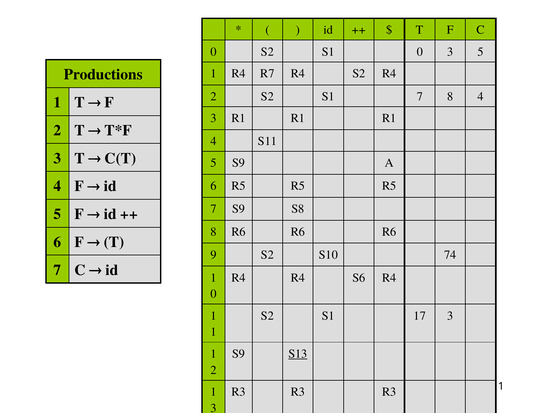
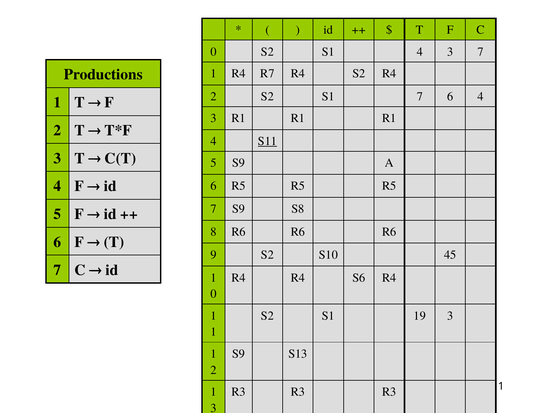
S1 0: 0 -> 4 (420, 52)
3 5: 5 -> 7 (481, 52)
7 8: 8 -> 6 (450, 97)
S11 underline: none -> present (267, 141)
74: 74 -> 45 (450, 255)
17: 17 -> 19 (420, 316)
S13 underline: present -> none (298, 354)
